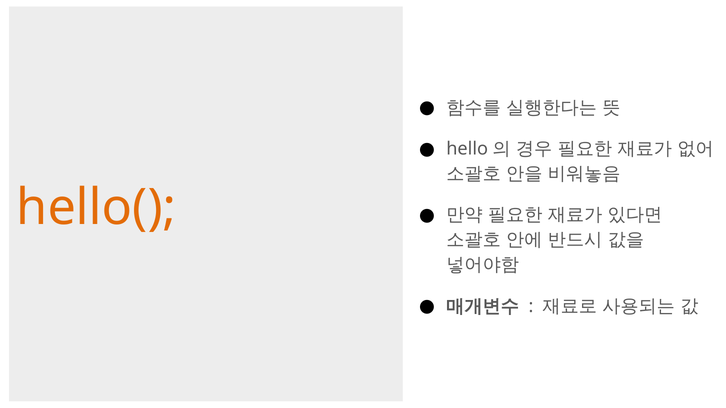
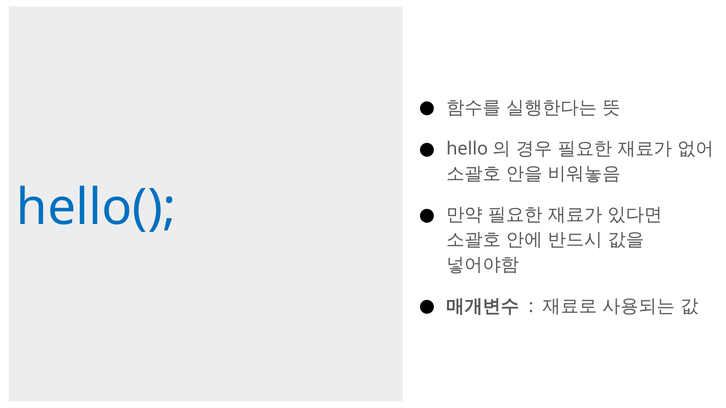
hello( colour: orange -> blue (96, 208)
